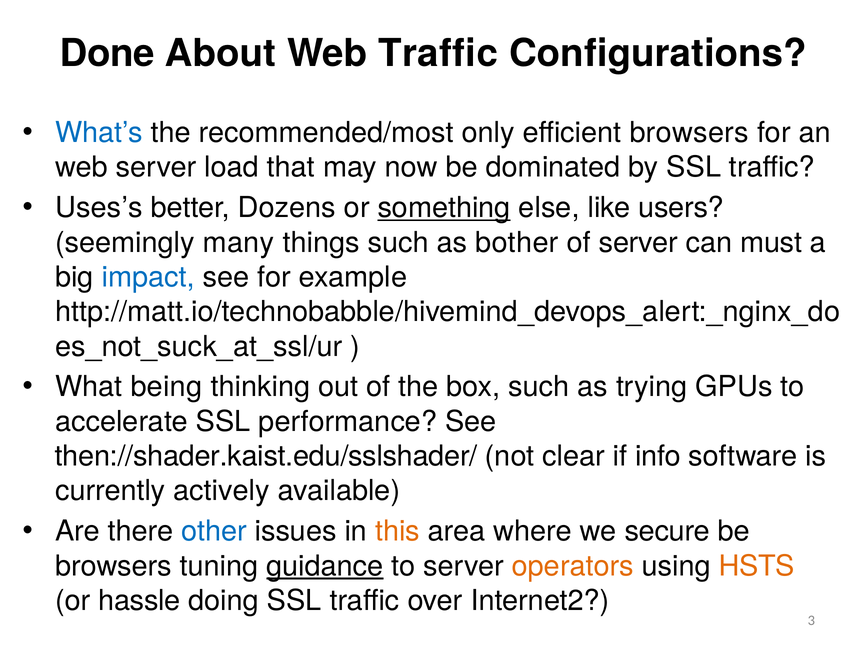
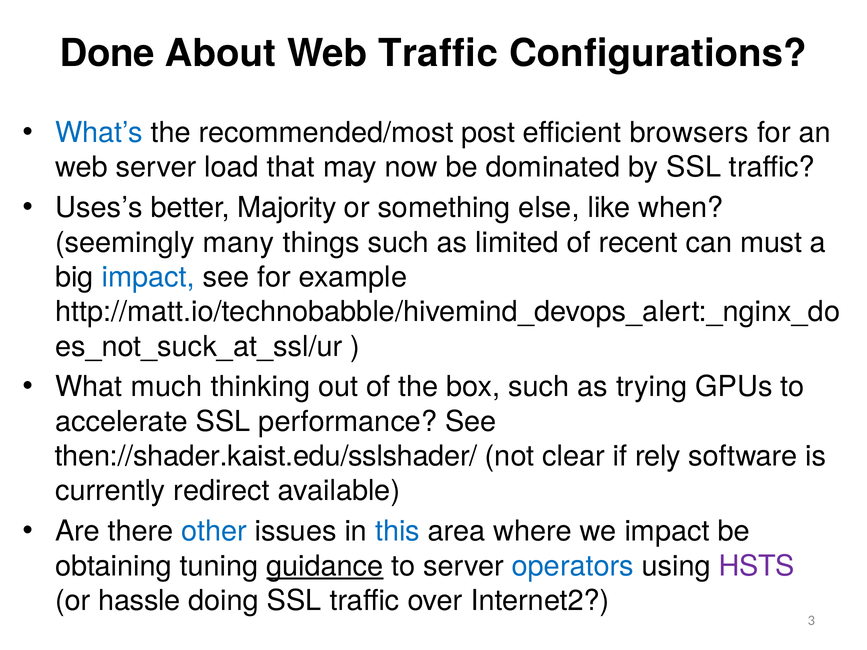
only: only -> post (488, 133)
Dozens: Dozens -> Majority (287, 208)
something underline: present -> none (444, 208)
users: users -> when (681, 208)
bother: bother -> limited (517, 243)
of server: server -> recent (638, 243)
being: being -> much (166, 387)
info: info -> rely (658, 456)
actively: actively -> redirect (222, 491)
this colour: orange -> blue (397, 532)
we secure: secure -> impact (667, 532)
browsers: browsers -> obtaining (113, 566)
operators colour: orange -> blue (573, 566)
HSTS colour: orange -> purple (757, 566)
